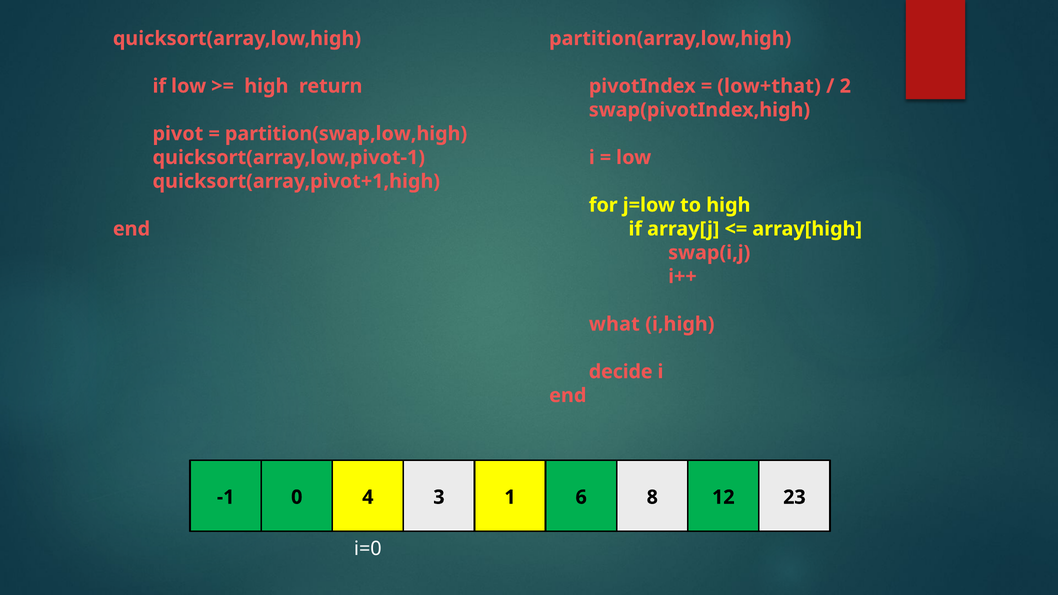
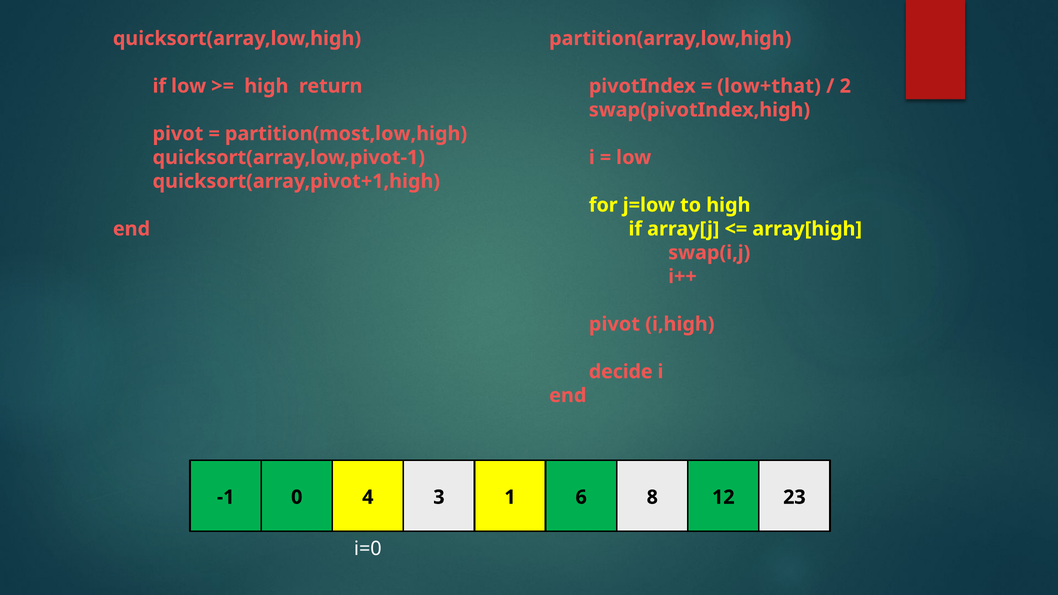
partition(swap,low,high: partition(swap,low,high -> partition(most,low,high (346, 134)
what: what -> pivot (614, 324)
